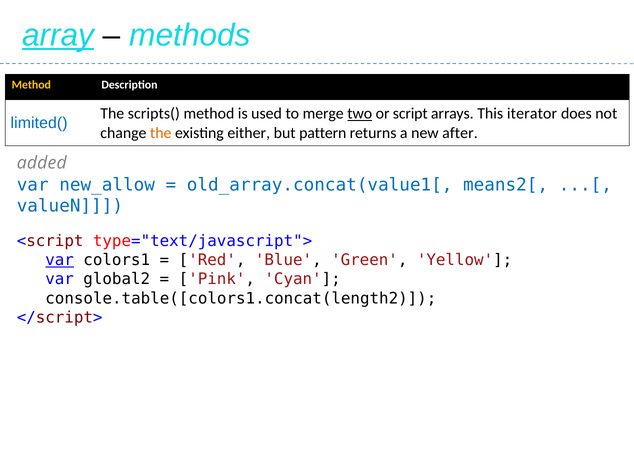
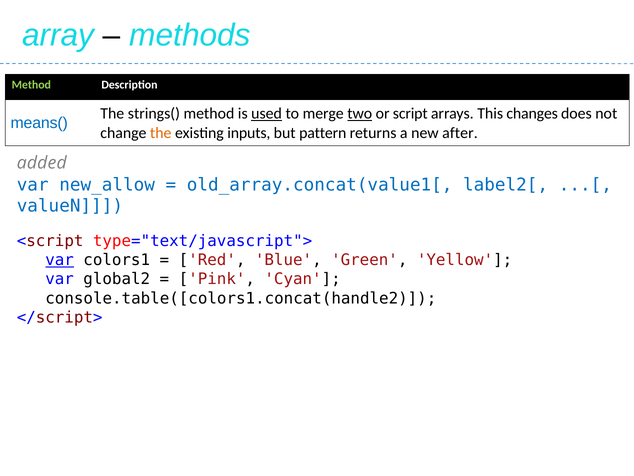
array underline: present -> none (58, 35)
Method colour: yellow -> light green (31, 85)
scripts(: scripts( -> strings( (154, 113)
used underline: none -> present (267, 113)
iterator: iterator -> changes (532, 113)
limited(: limited( -> means( (39, 123)
either: either -> inputs (249, 133)
means2[: means2[ -> label2[ (506, 185)
console.table([colors1.concat(length2: console.table([colors1.concat(length2 -> console.table([colors1.concat(handle2 (241, 298)
